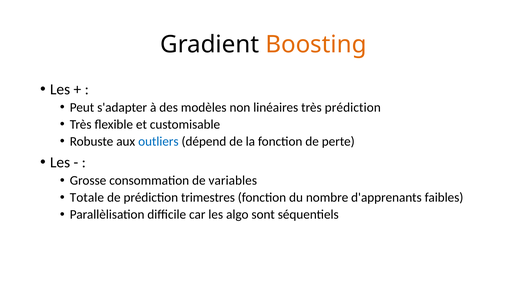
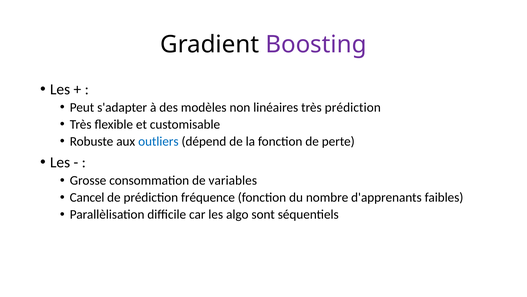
Boosting colour: orange -> purple (316, 44)
Totale: Totale -> Cancel (87, 197)
trimestres: trimestres -> fréquence (208, 197)
